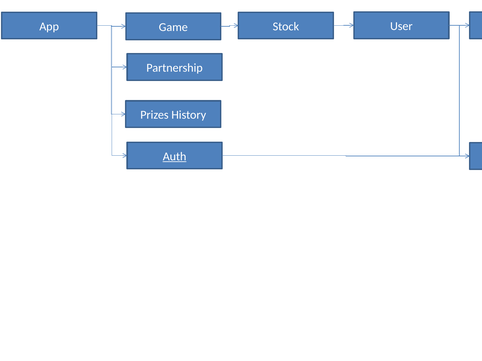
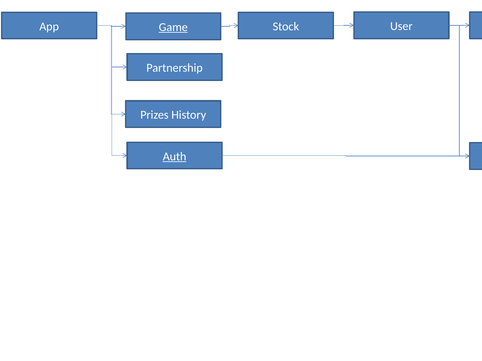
Game underline: none -> present (173, 27)
